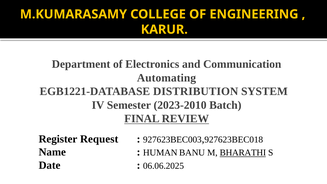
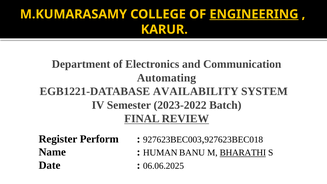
ENGINEERING underline: none -> present (254, 14)
DISTRIBUTION: DISTRIBUTION -> AVAILABILITY (196, 91)
2023-2010: 2023-2010 -> 2023-2022 (180, 105)
Request: Request -> Perform (99, 139)
